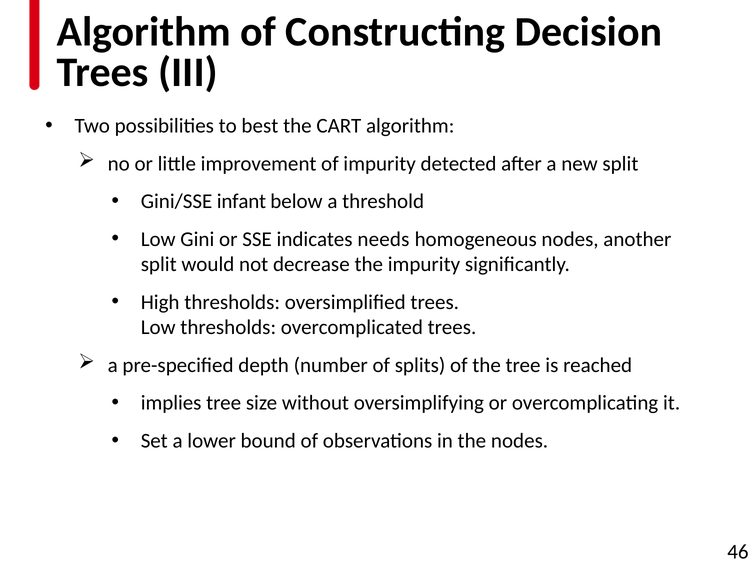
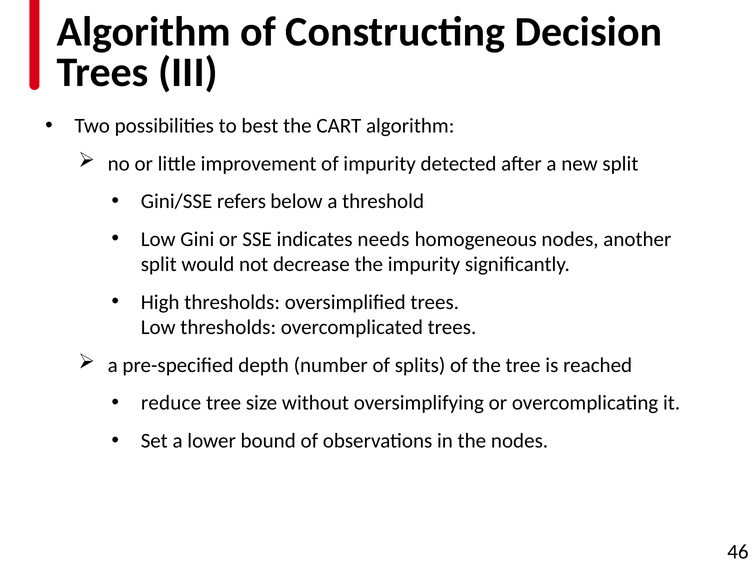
infant: infant -> refers (241, 201)
implies: implies -> reduce (171, 403)
